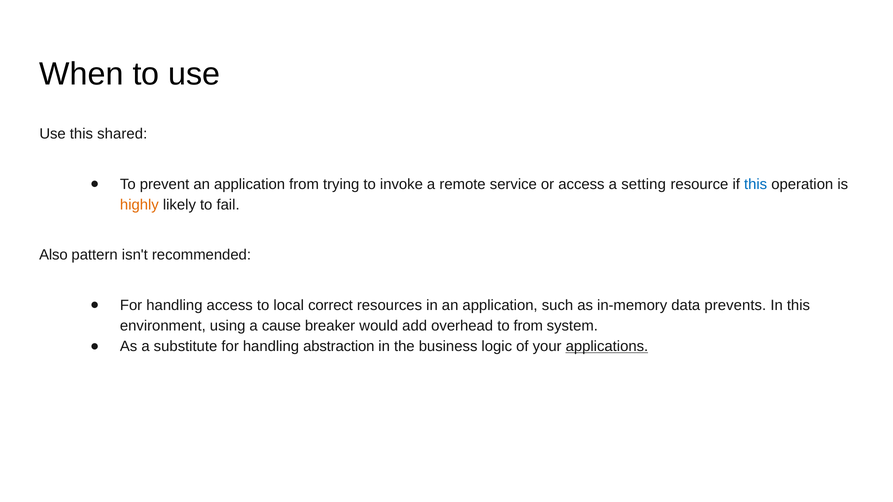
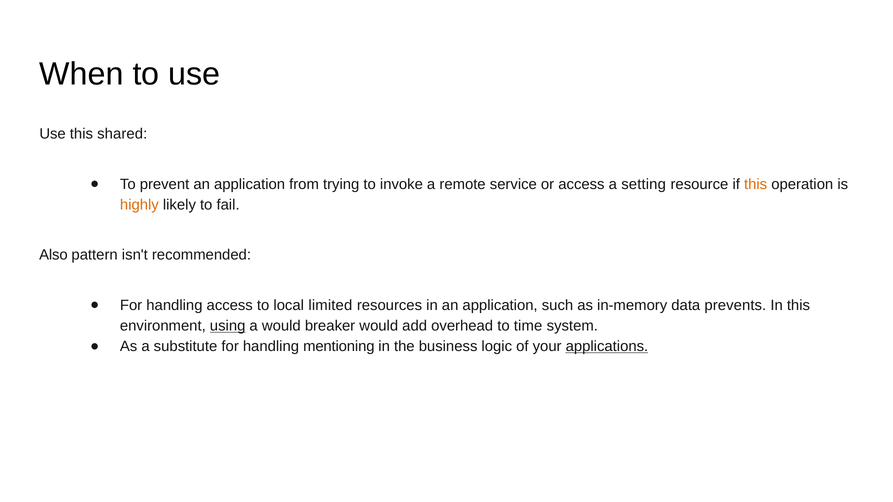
this colour: blue -> orange (756, 184)
correct: correct -> limited (330, 306)
using underline: none -> present (228, 326)
a cause: cause -> would (281, 326)
to from: from -> time (528, 326)
abstraction: abstraction -> mentioning (339, 347)
